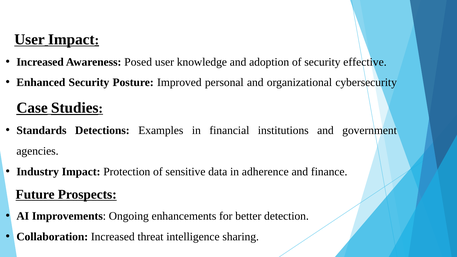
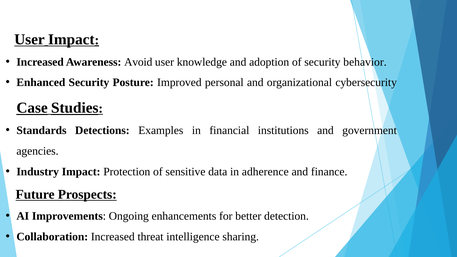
Posed: Posed -> Avoid (138, 62)
effective: effective -> behavior (365, 62)
